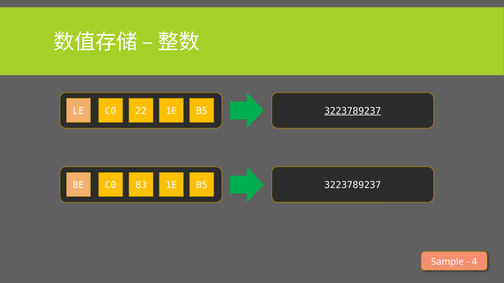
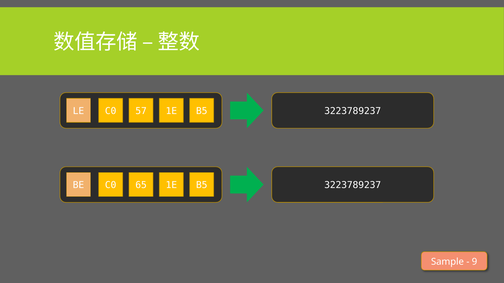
22: 22 -> 57 (141, 111)
3223789237 underline: present -> none (353, 111)
83: 83 -> 65 (141, 186)
4: 4 -> 9 (475, 262)
